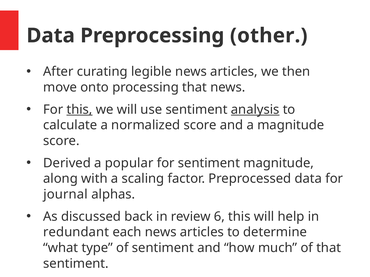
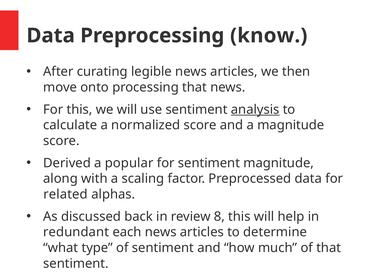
other: other -> know (269, 36)
this underline: present -> none (80, 110)
journal: journal -> related (66, 195)
6: 6 -> 8 (219, 217)
